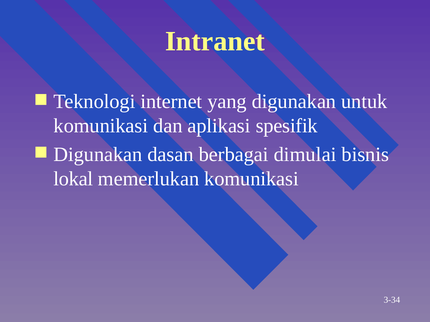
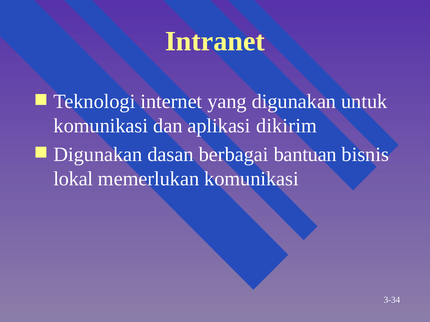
spesifik: spesifik -> dikirim (287, 126)
dimulai: dimulai -> bantuan (305, 155)
